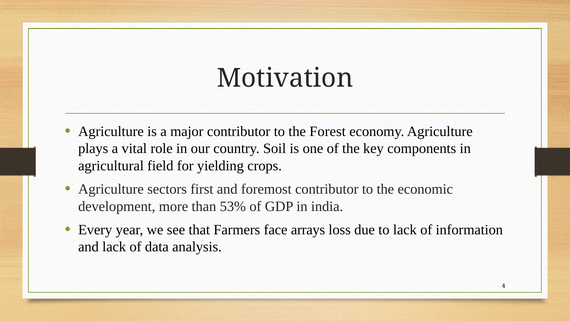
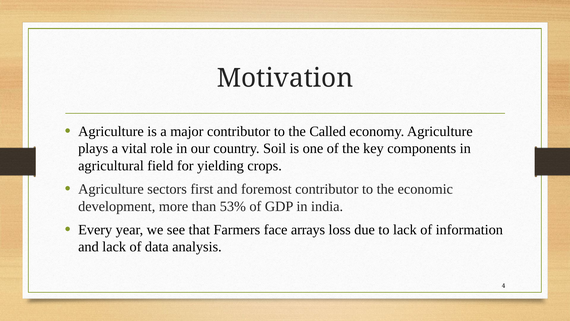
Forest: Forest -> Called (328, 131)
